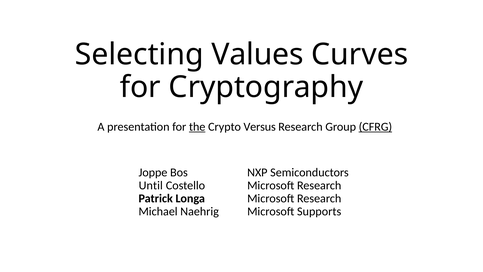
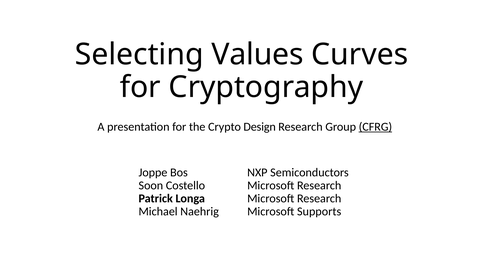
the underline: present -> none (197, 127)
Versus: Versus -> Design (260, 127)
Until: Until -> Soon (151, 185)
